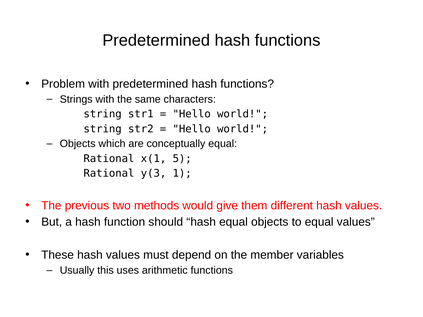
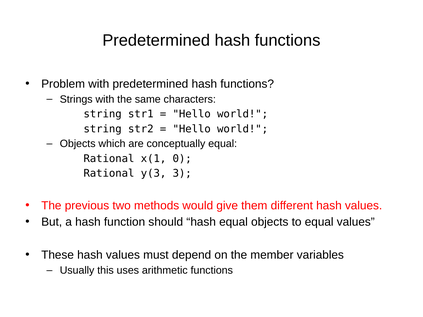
5: 5 -> 0 (182, 159)
1: 1 -> 3 (182, 173)
